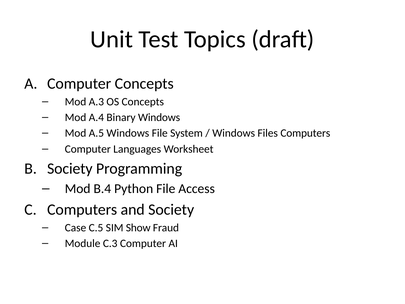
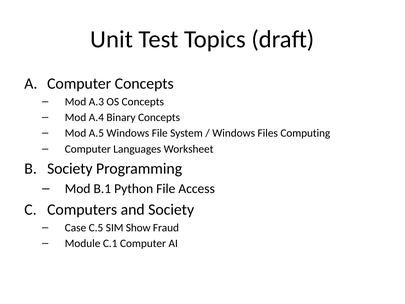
Binary Windows: Windows -> Concepts (159, 117)
Files Computers: Computers -> Computing (305, 133)
B.4: B.4 -> B.1 (102, 189)
C.3: C.3 -> C.1 (110, 243)
